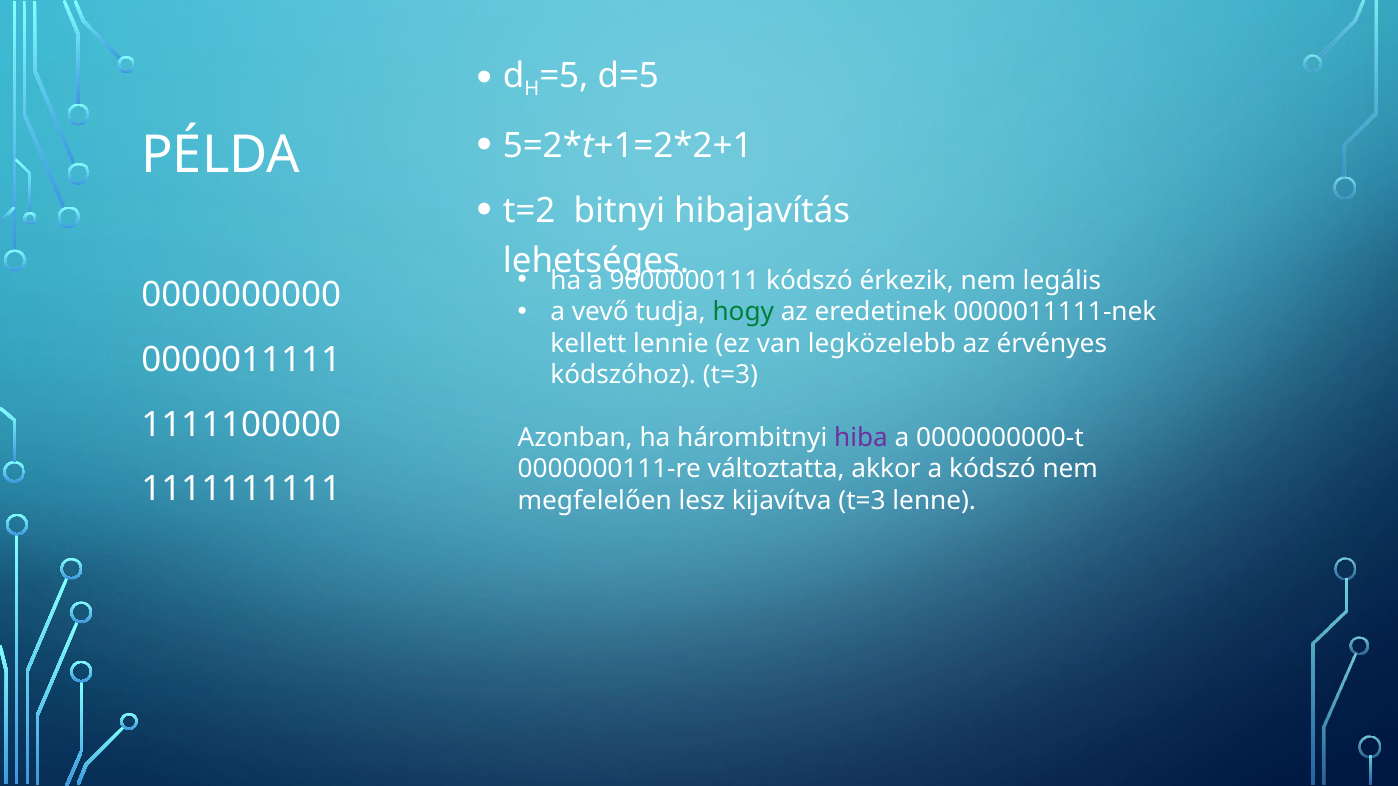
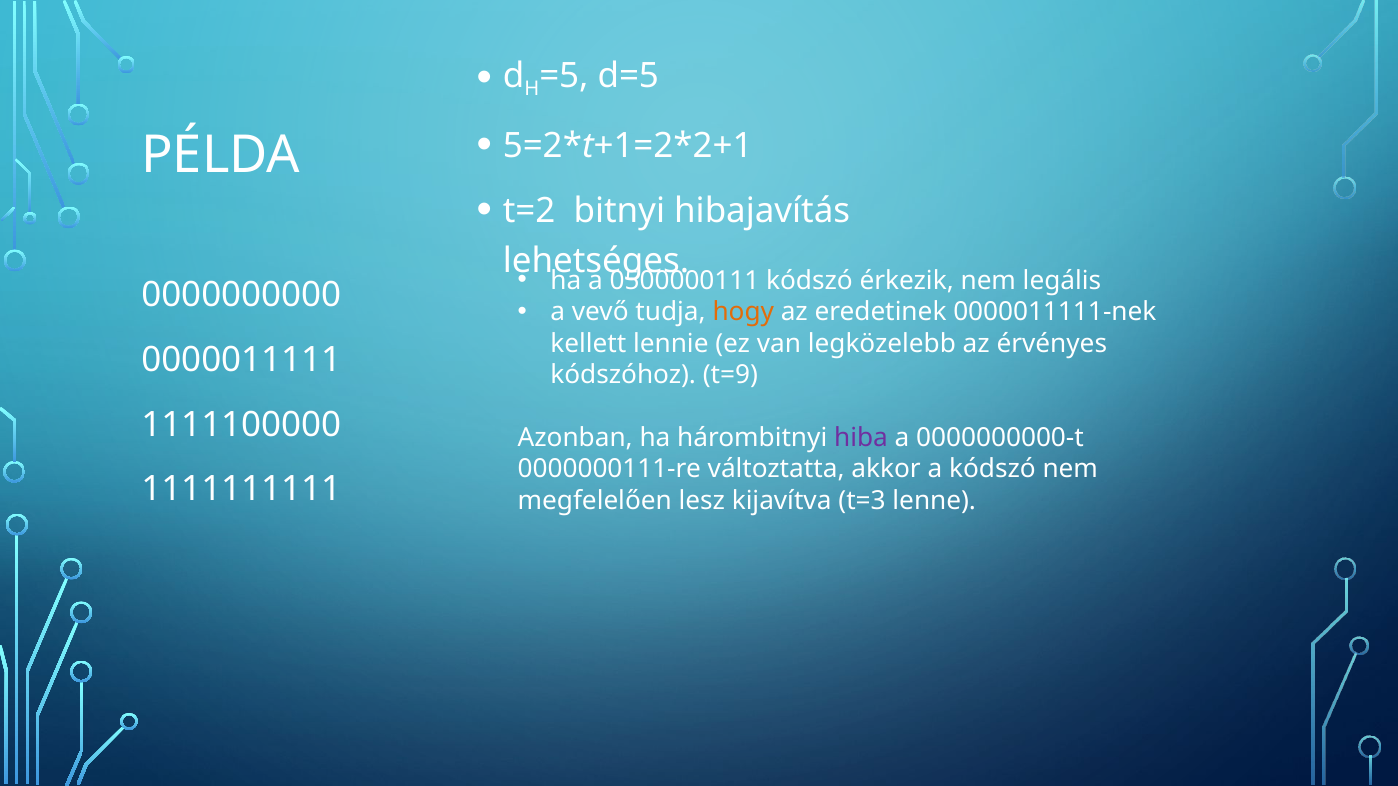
9000000111: 9000000111 -> 0500000111 (685, 281)
hogy colour: green -> orange (743, 312)
kódszóhoz t=3: t=3 -> t=9 (730, 375)
